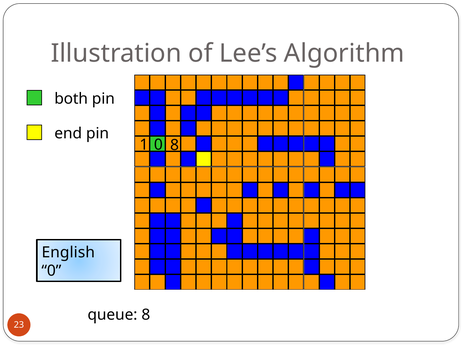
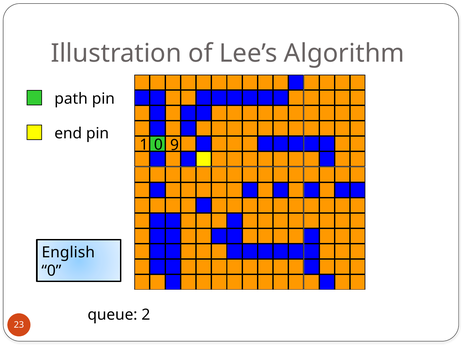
both: both -> path (71, 99)
1 8: 8 -> 9 (175, 145)
queue 8: 8 -> 2 (146, 315)
